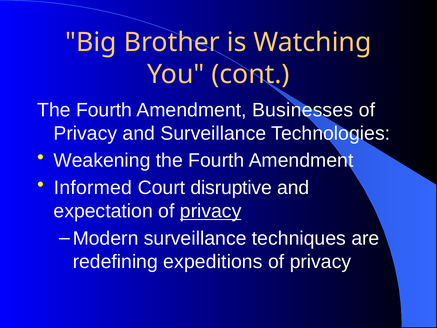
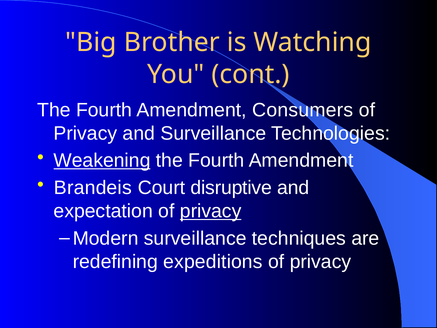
Businesses: Businesses -> Consumers (303, 110)
Weakening underline: none -> present (102, 160)
Informed: Informed -> Brandeis (93, 188)
